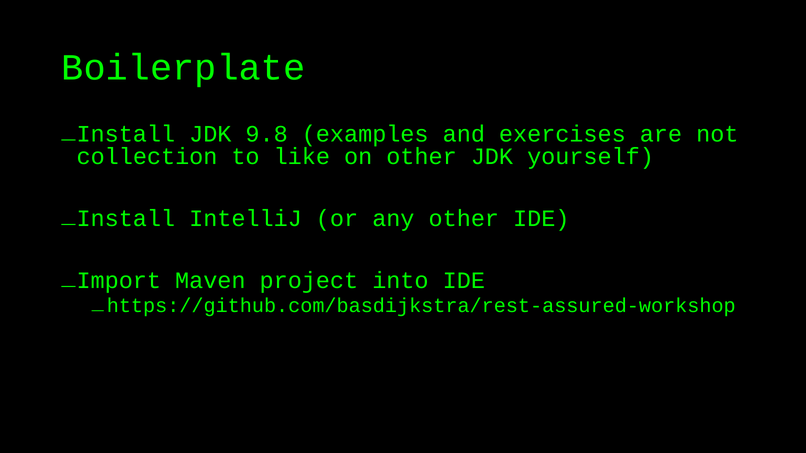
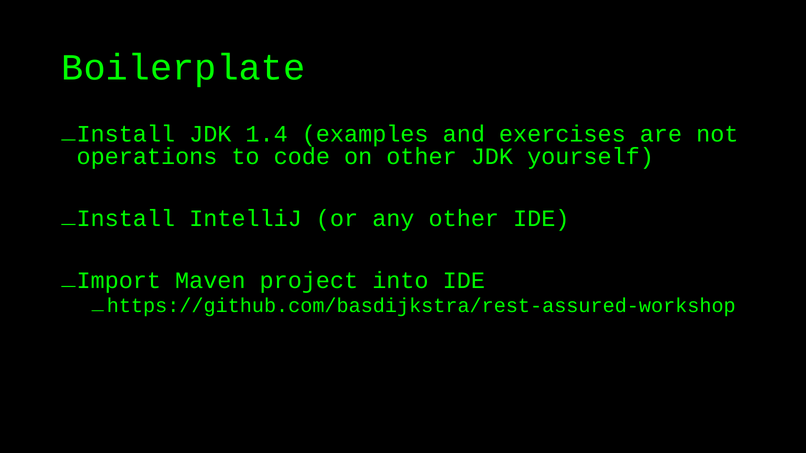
9.8: 9.8 -> 1.4 (267, 134)
collection: collection -> operations (147, 157)
like: like -> code (302, 157)
